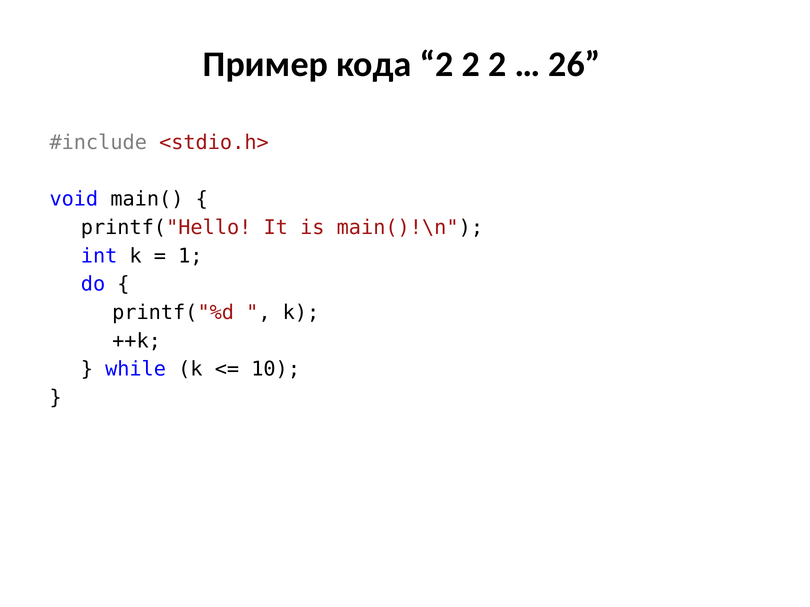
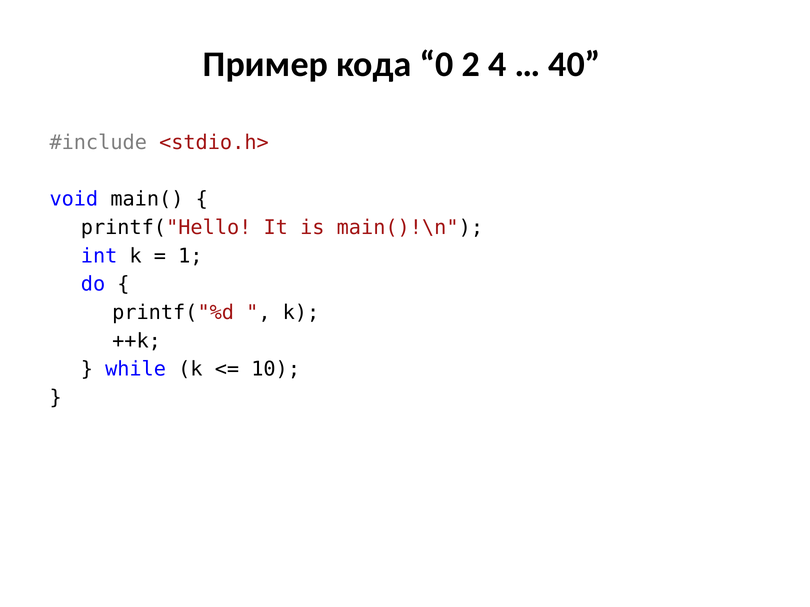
кода 2: 2 -> 0 (437, 64)
2: 2 -> 4 (497, 64)
26: 26 -> 40 (574, 64)
